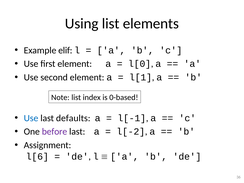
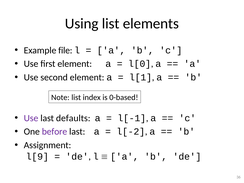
elif: elif -> file (65, 50)
Use colour: blue -> purple (31, 118)
l[6: l[6 -> l[9 (37, 157)
